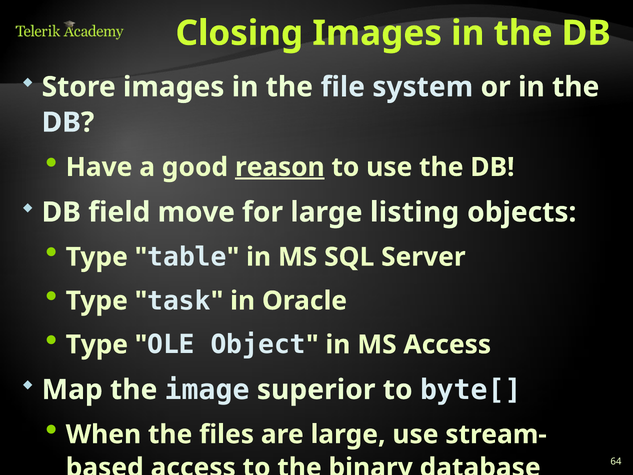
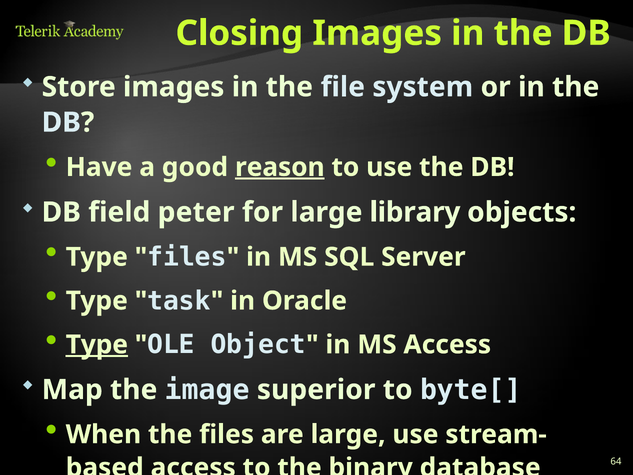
move: move -> peter (196, 212)
listing: listing -> library (415, 212)
table: table -> files (187, 257)
Type underline: none -> present (97, 344)
